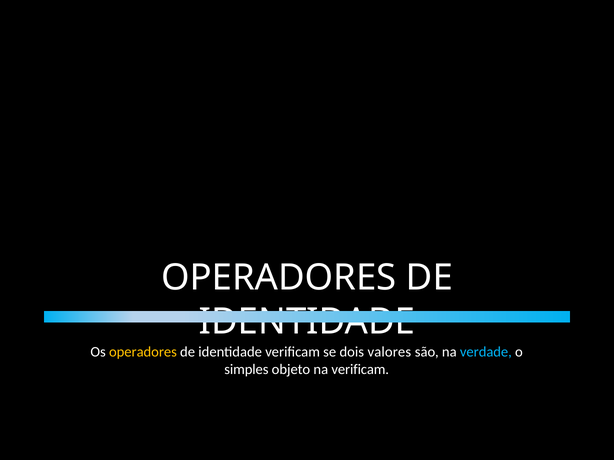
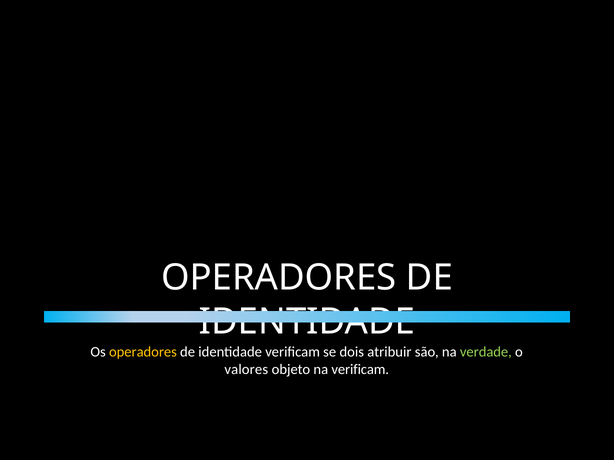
valores: valores -> atribuir (389, 352)
verdade colour: light blue -> light green (486, 352)
simples: simples -> valores (246, 370)
